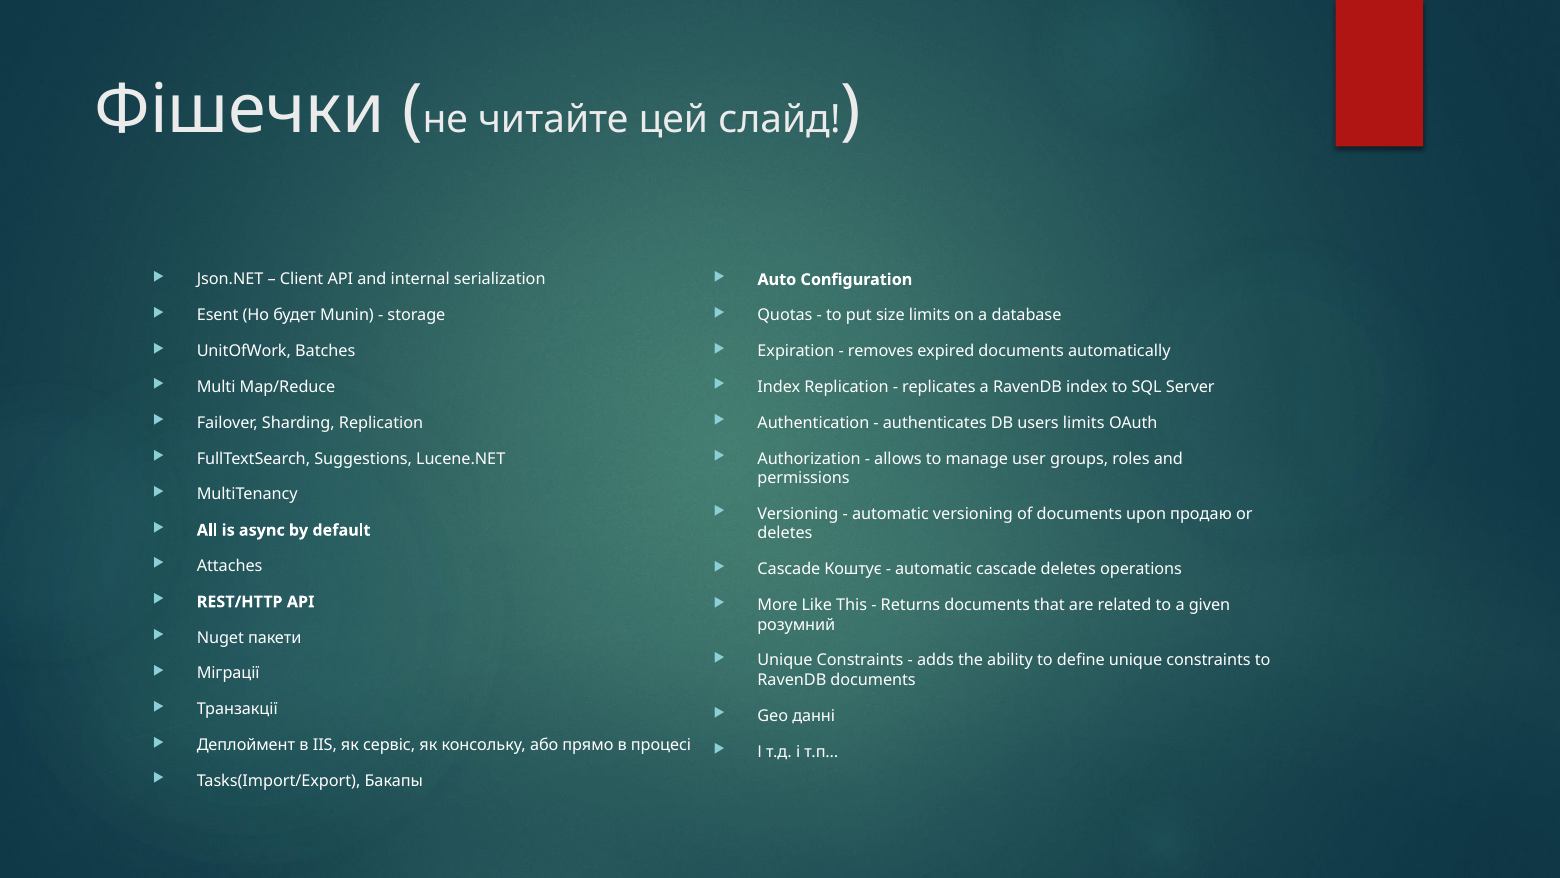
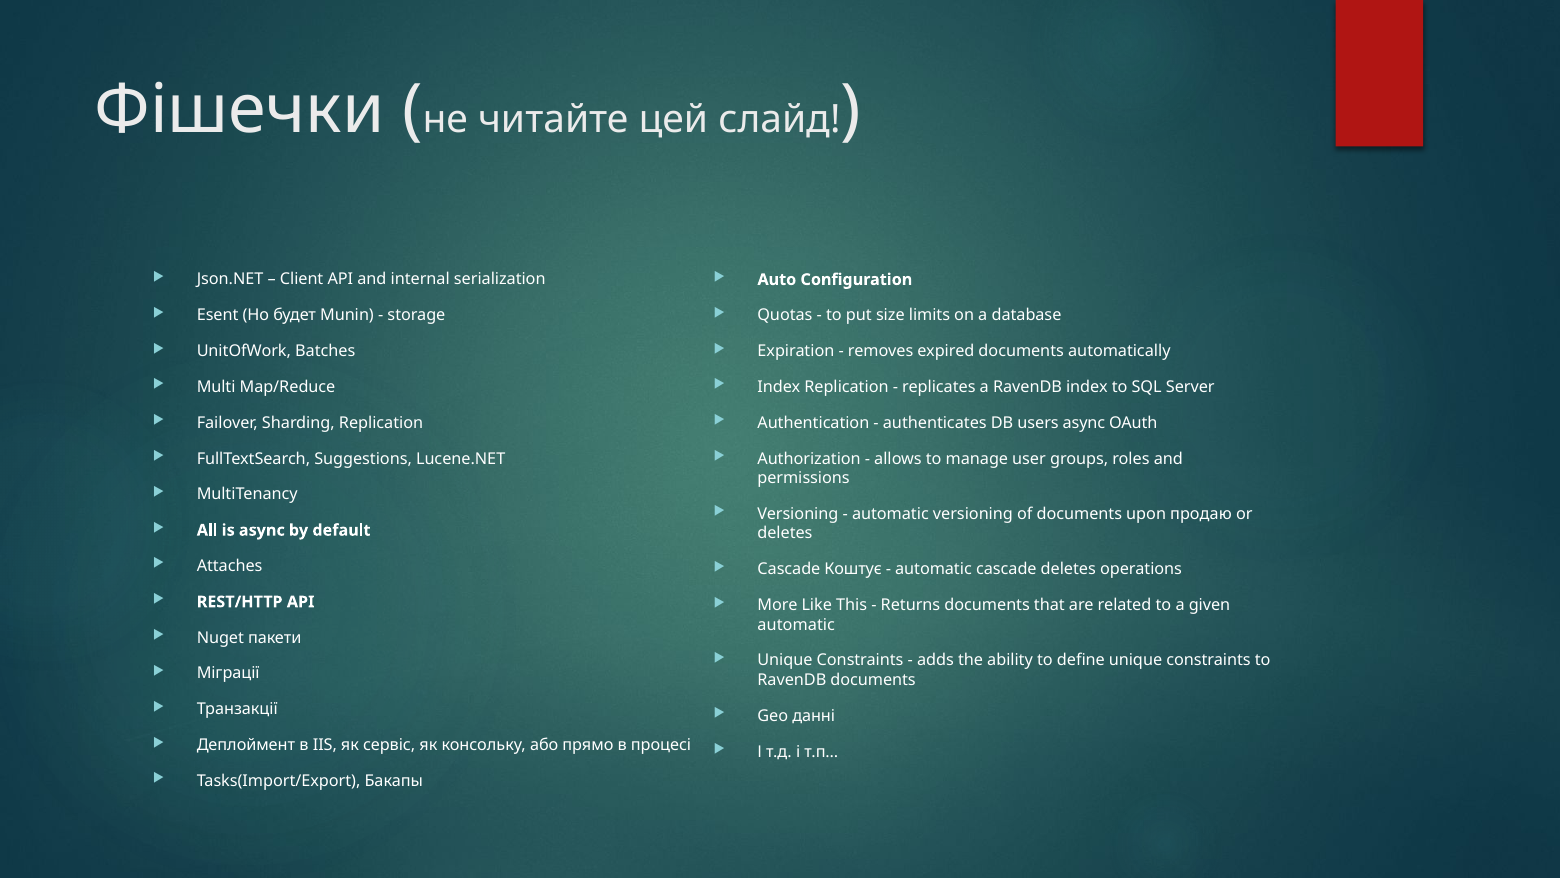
users limits: limits -> async (1084, 423)
розумний: розумний -> automatic (796, 624)
